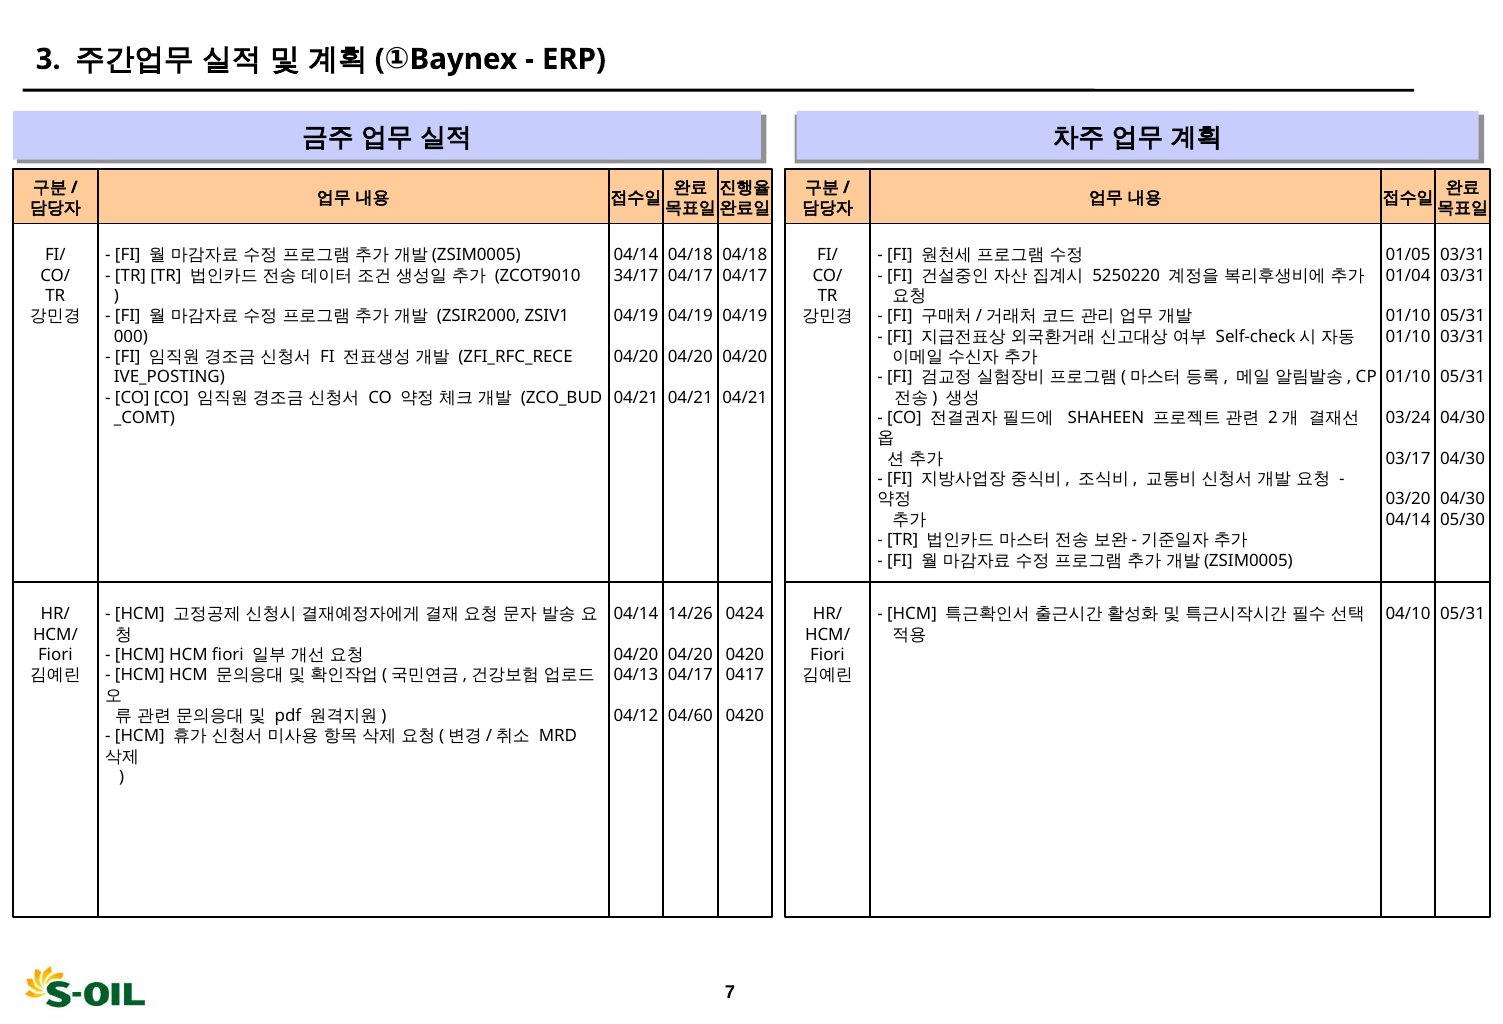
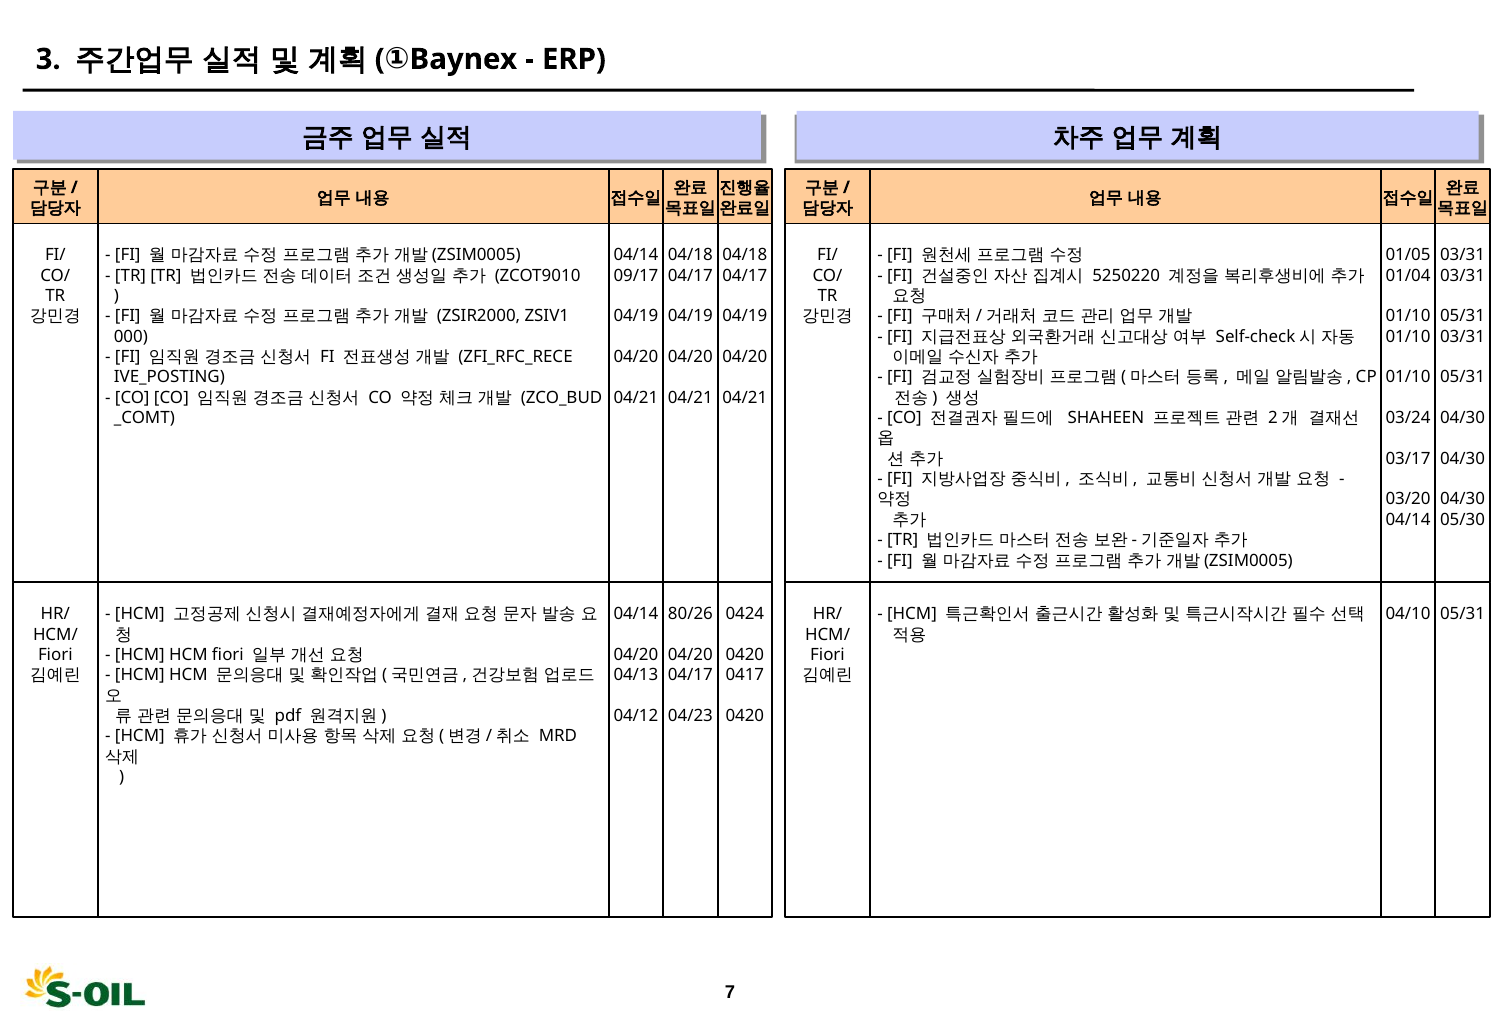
34/17: 34/17 -> 09/17 (636, 276)
14/26: 14/26 -> 80/26 (690, 614)
04/60: 04/60 -> 04/23 (690, 716)
